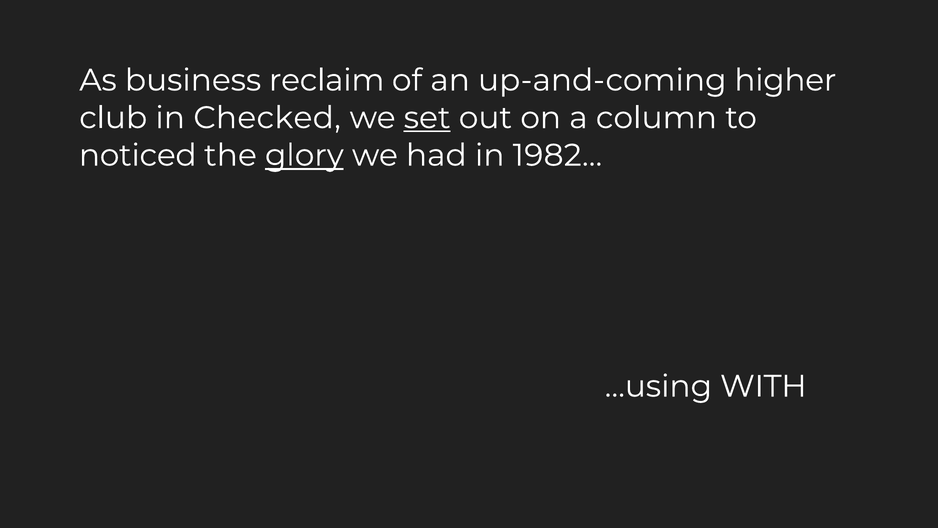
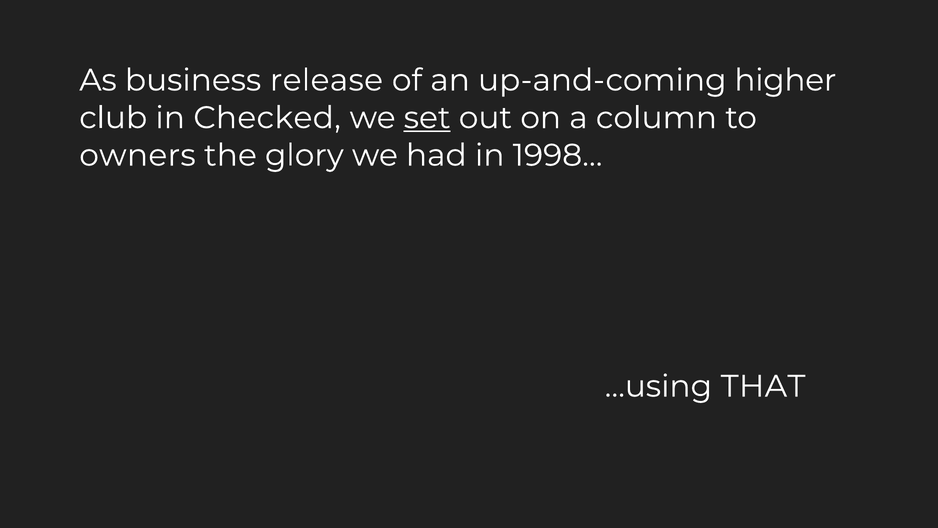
reclaim: reclaim -> release (326, 80)
noticed: noticed -> owners (137, 155)
glory underline: present -> none (304, 155)
1982…: 1982… -> 1998… (558, 155)
WITH: WITH -> THAT (763, 386)
